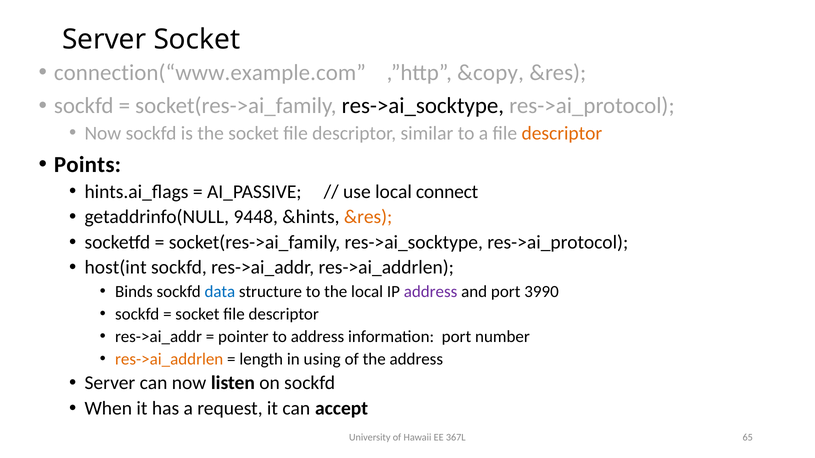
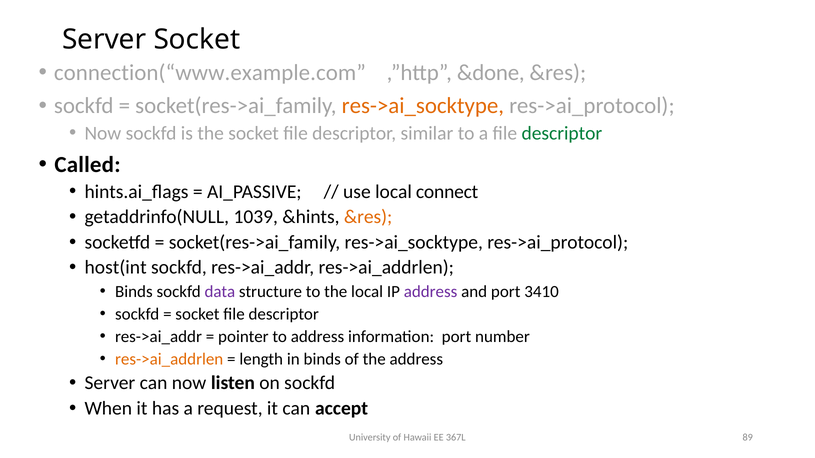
&copy: &copy -> &done (491, 73)
res->ai_socktype colour: black -> orange (423, 106)
descriptor colour: orange -> green (562, 133)
Points: Points -> Called (87, 165)
9448: 9448 -> 1039 (256, 217)
data colour: blue -> purple (220, 292)
3990: 3990 -> 3410 (542, 292)
in using: using -> binds (322, 359)
65: 65 -> 89 (748, 438)
